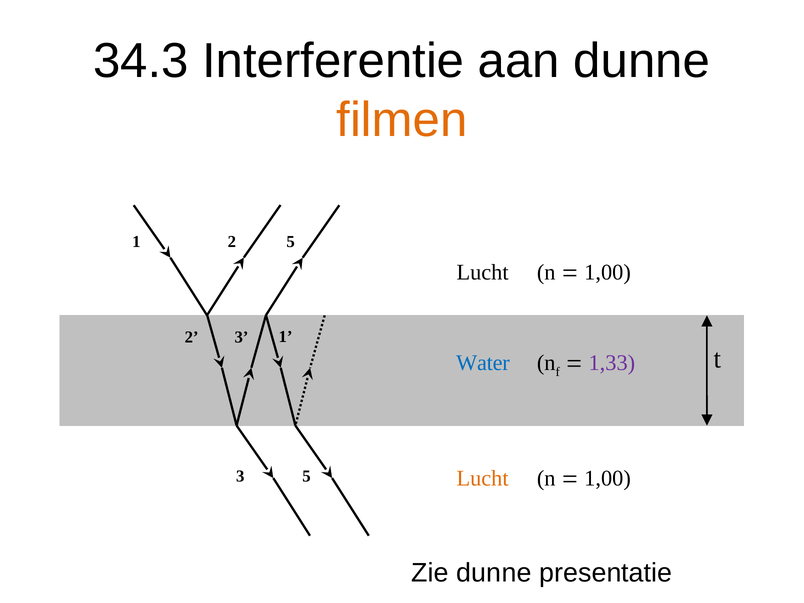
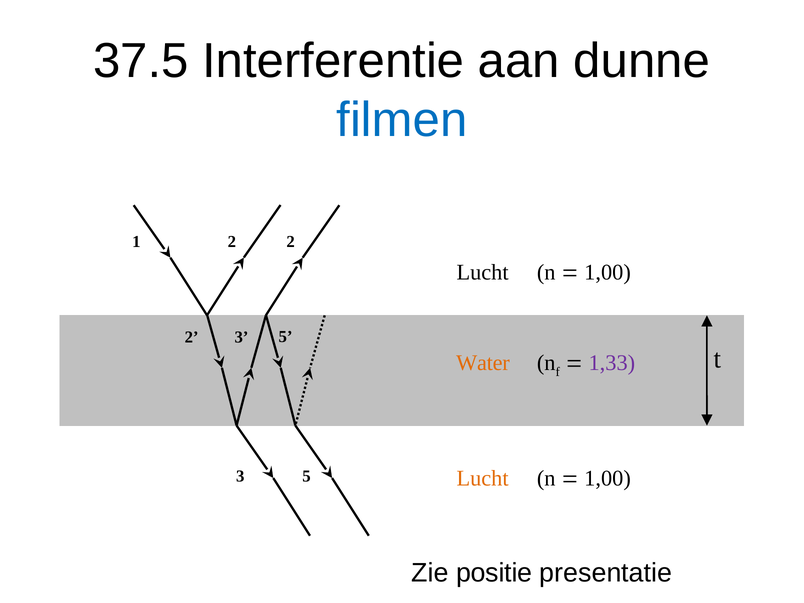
34.3: 34.3 -> 37.5 (141, 61)
filmen colour: orange -> blue (402, 120)
1 2 5: 5 -> 2 (291, 242)
3 1: 1 -> 5 (286, 337)
Water colour: blue -> orange (483, 363)
Zie dunne: dunne -> positie (494, 573)
